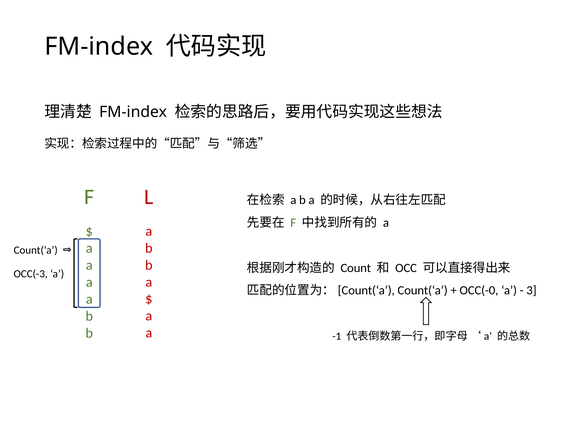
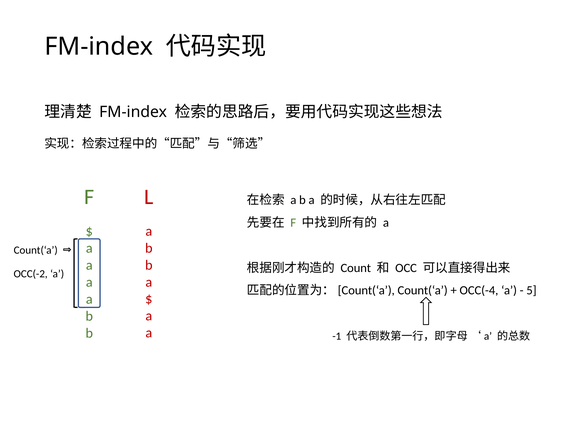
OCC(-3: OCC(-3 -> OCC(-2 (31, 274)
OCC(-0: OCC(-0 -> OCC(-4 (479, 291)
3: 3 -> 5 (532, 291)
